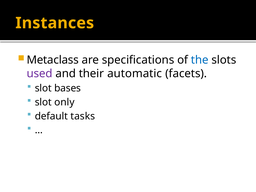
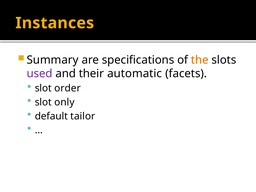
Metaclass: Metaclass -> Summary (53, 60)
the colour: blue -> orange (200, 60)
bases: bases -> order (68, 88)
tasks: tasks -> tailor (83, 116)
